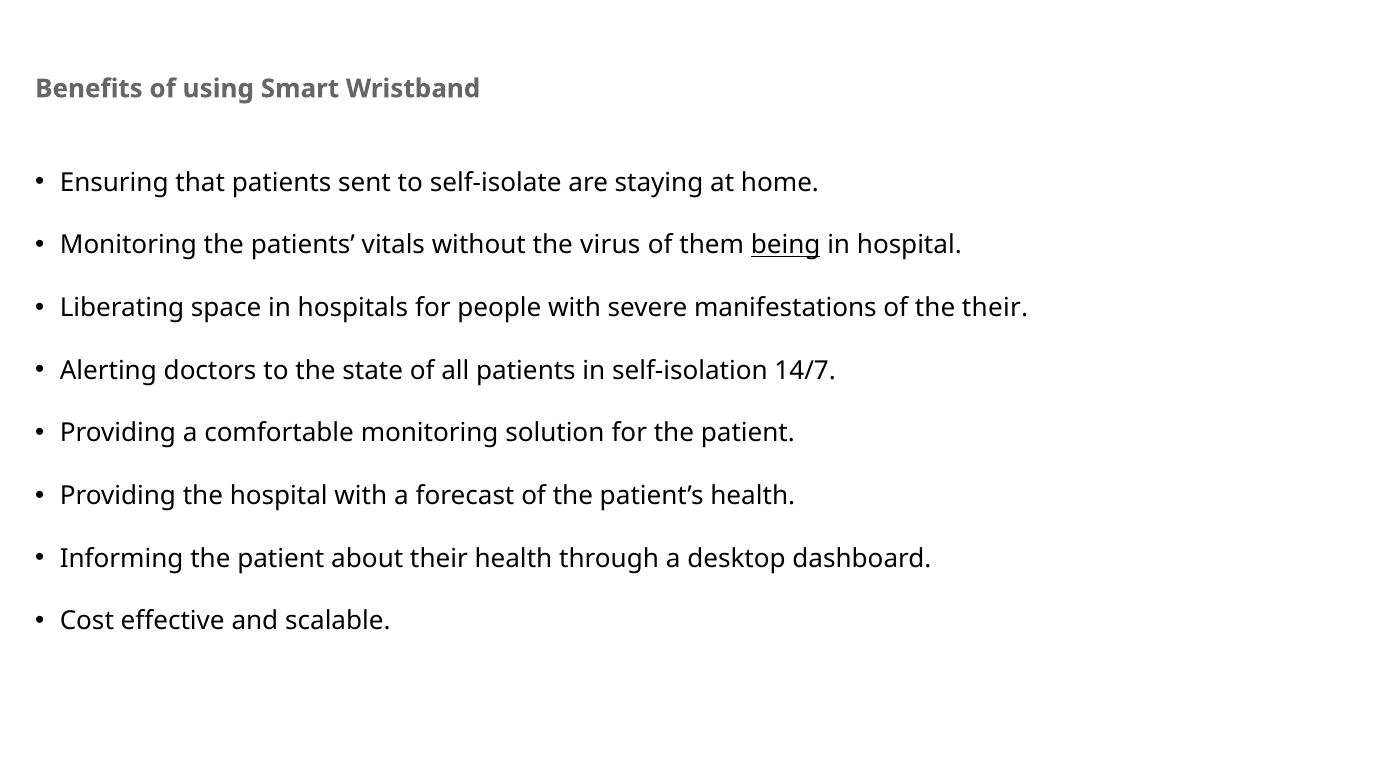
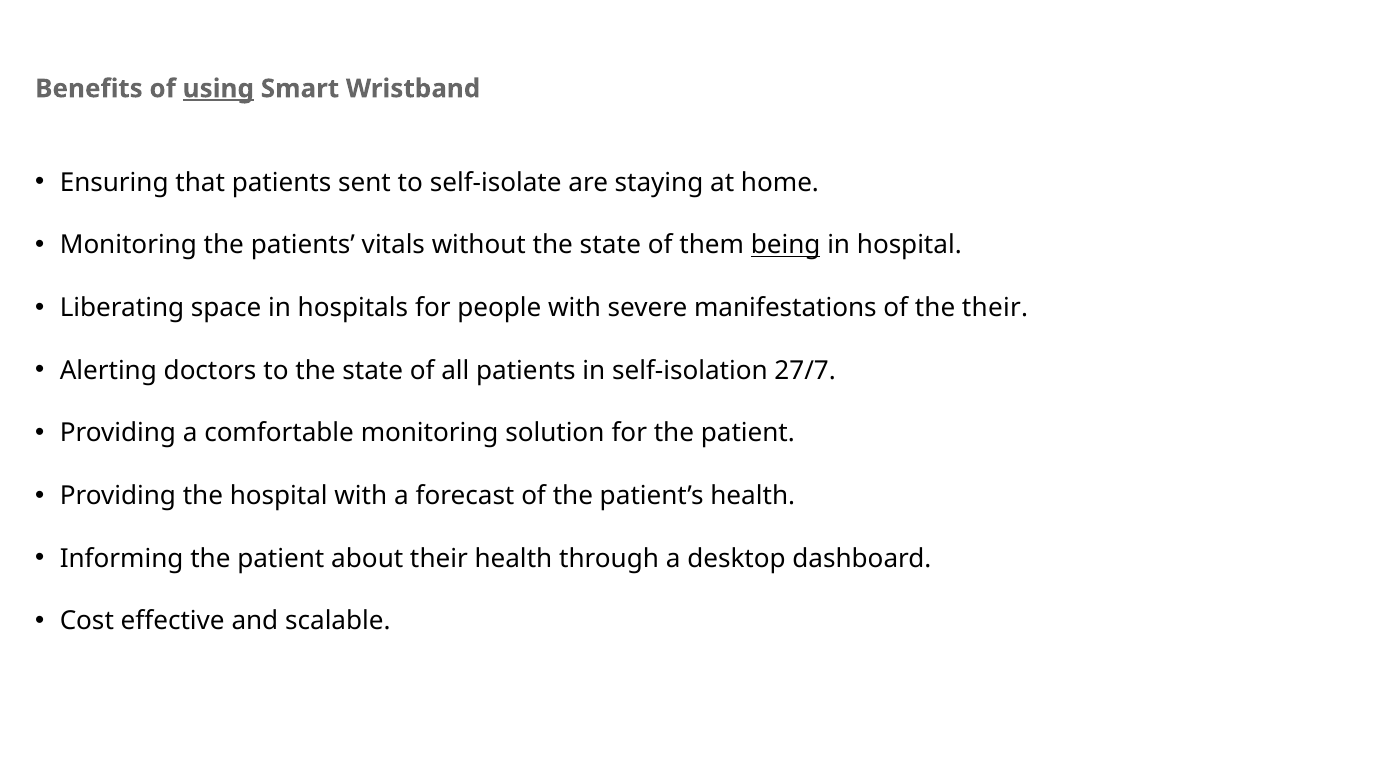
using underline: none -> present (218, 89)
without the virus: virus -> state (610, 245)
14/7: 14/7 -> 27/7 (805, 371)
